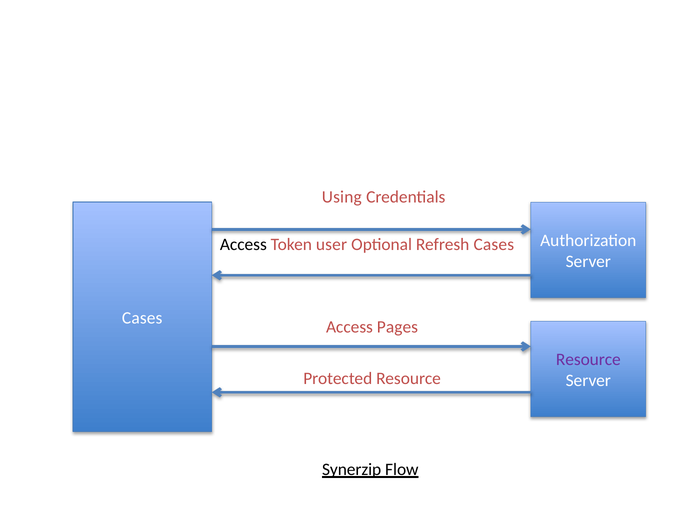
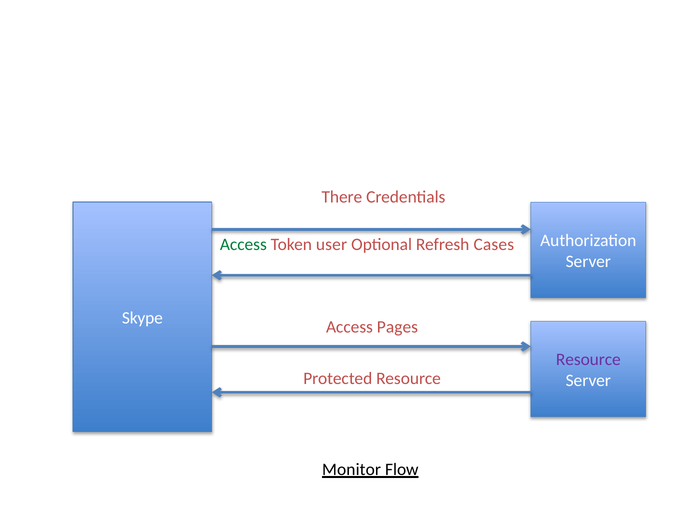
Using: Using -> There (342, 197)
Access colour: black -> green (243, 245)
Cases: Cases -> Skype (142, 318)
Synerzip: Synerzip -> Monitor (352, 469)
